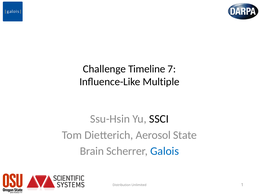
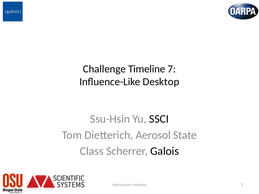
Multiple: Multiple -> Desktop (161, 82)
Brain: Brain -> Class (92, 151)
Galois colour: blue -> black (165, 151)
